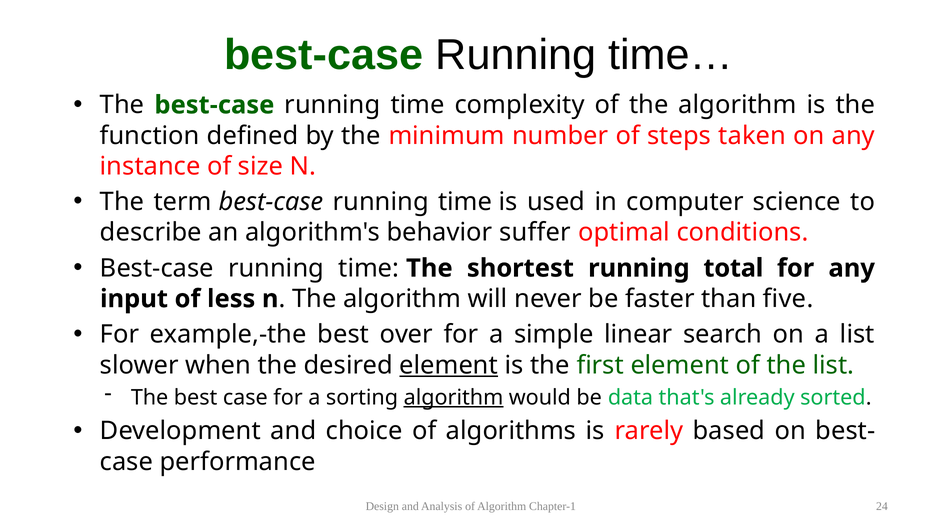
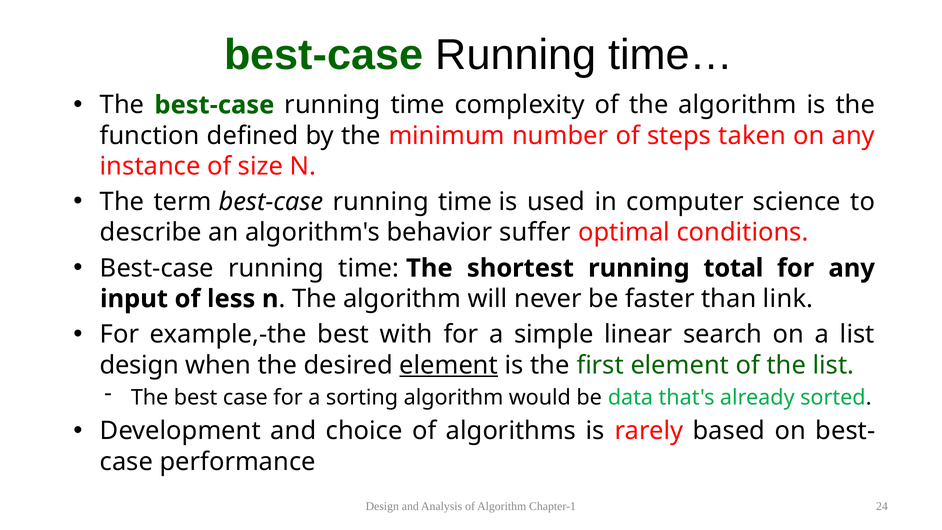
five: five -> link (788, 299)
over: over -> with (406, 334)
slower: slower -> design (139, 365)
algorithm underline: present -> none (454, 397)
